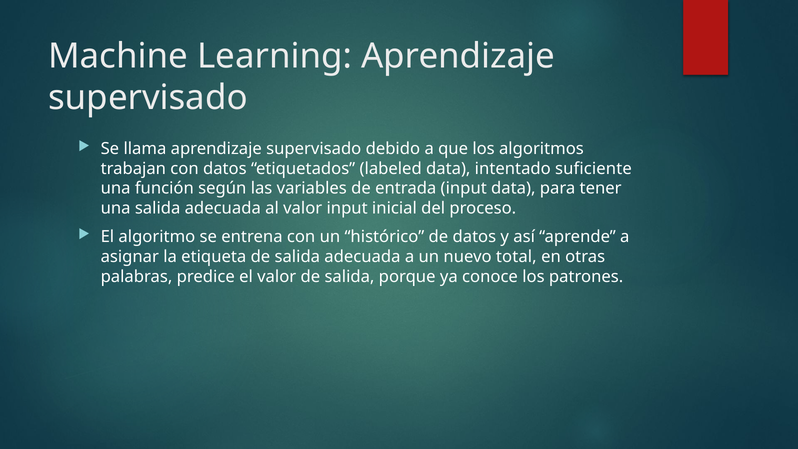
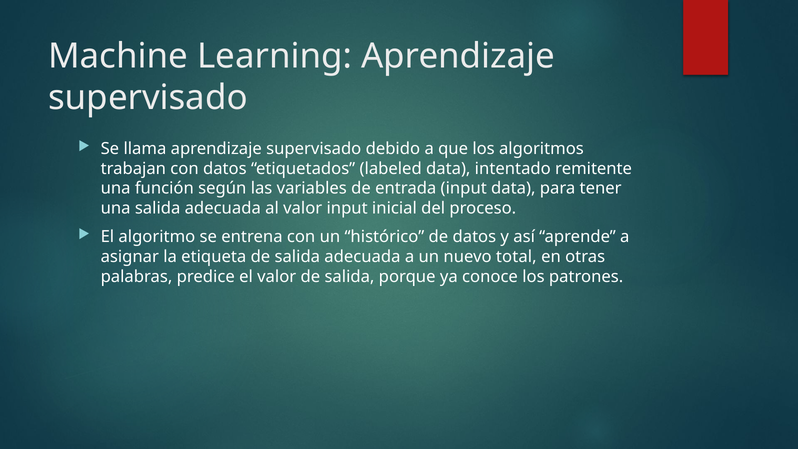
suficiente: suficiente -> remitente (593, 168)
